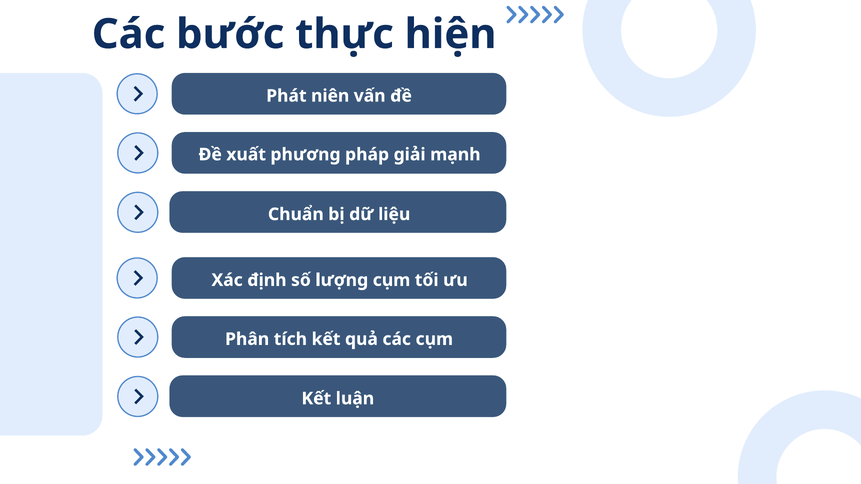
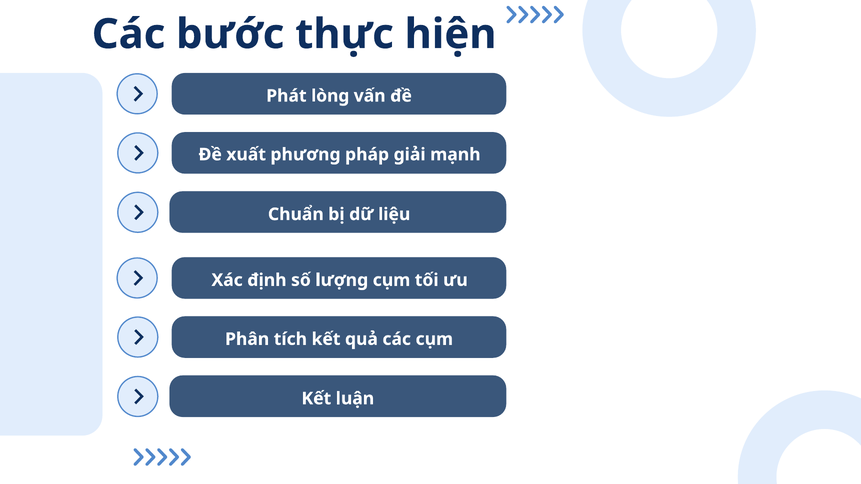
niên: niên -> lòng (330, 96)
